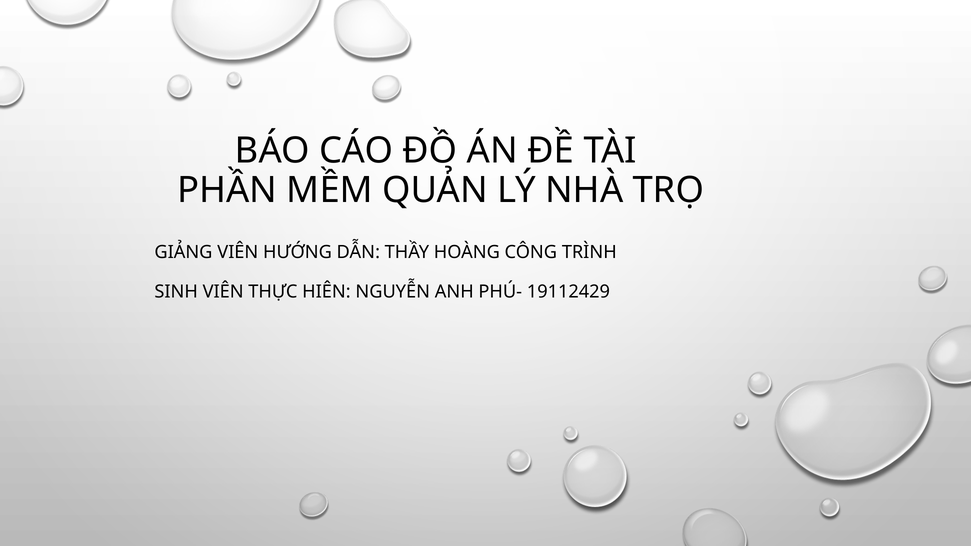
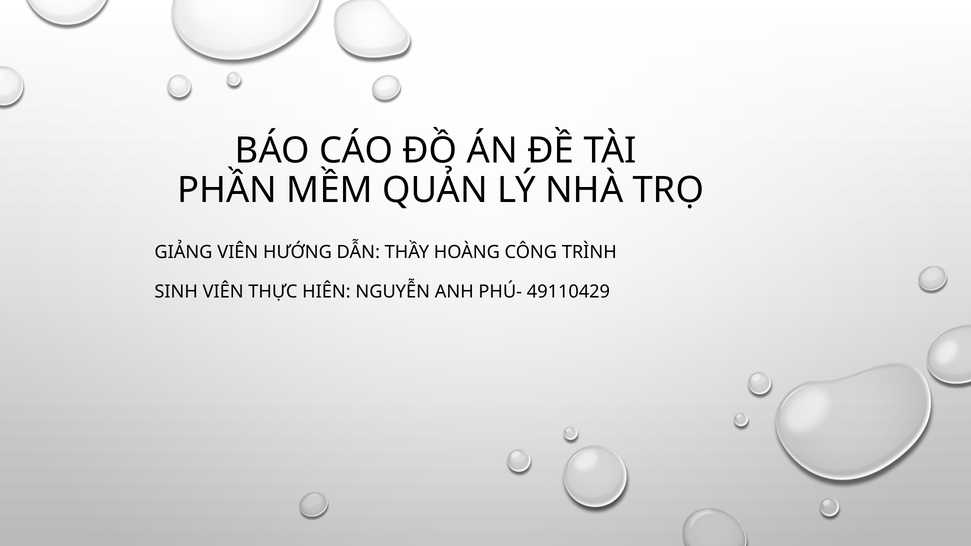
19112429: 19112429 -> 49110429 (568, 292)
